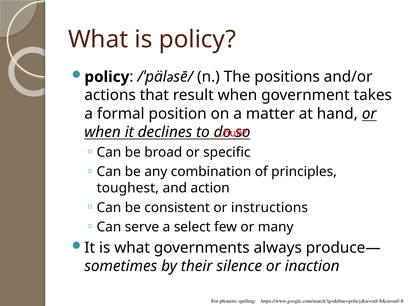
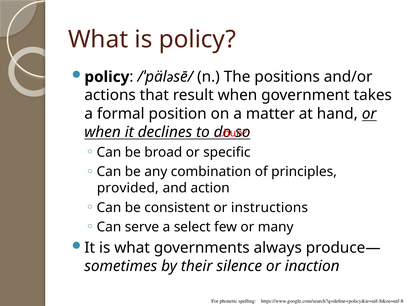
toughest: toughest -> provided (128, 188)
